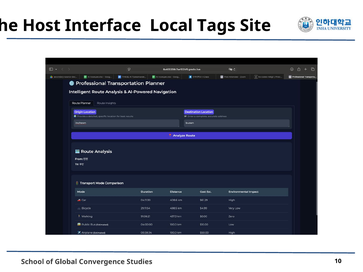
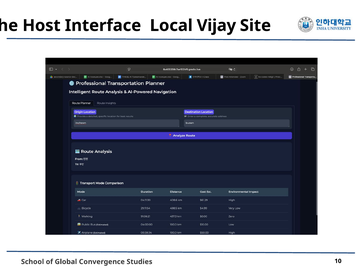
Tags: Tags -> Vijay (216, 26)
